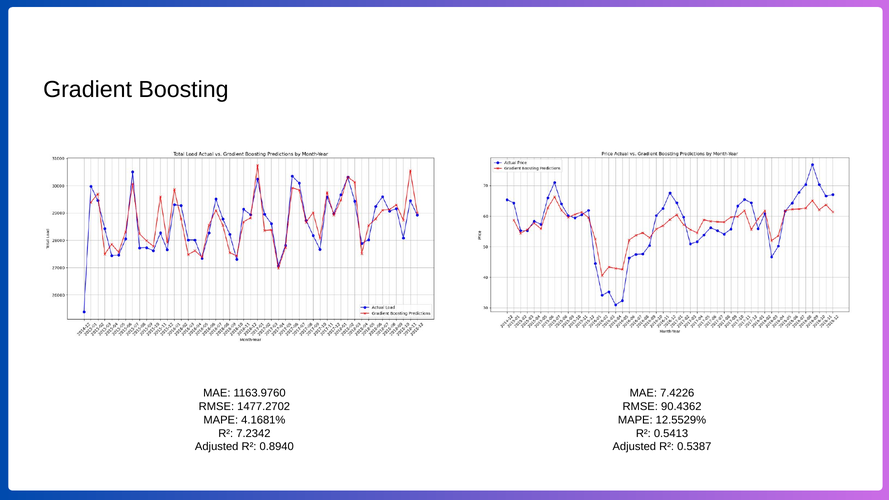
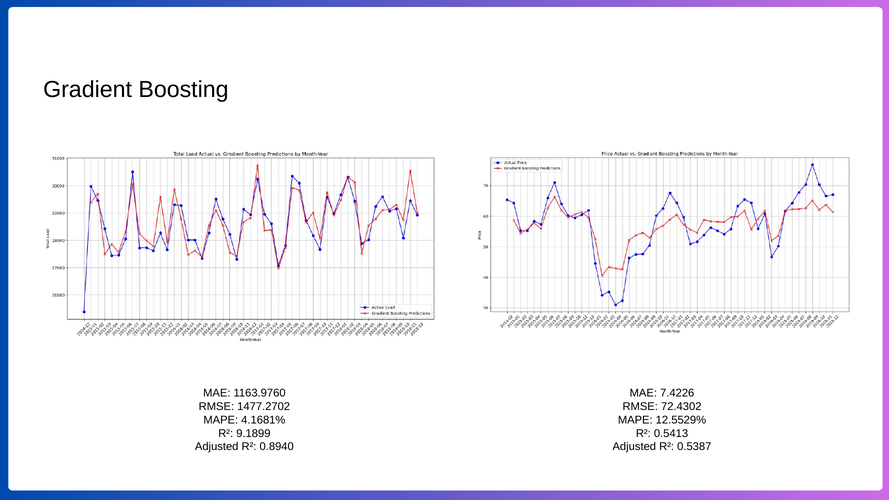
90.4362: 90.4362 -> 72.4302 (681, 407)
7.2342: 7.2342 -> 9.1899 (253, 433)
